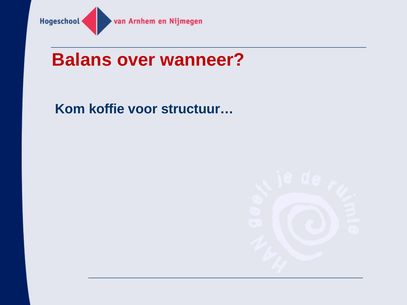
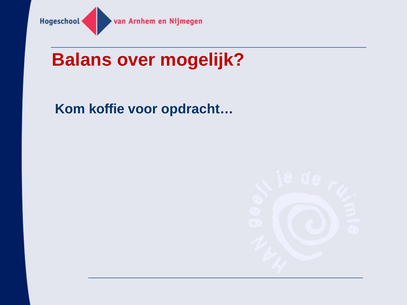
wanneer: wanneer -> mogelijk (202, 60)
structuur…: structuur… -> opdracht… (197, 109)
